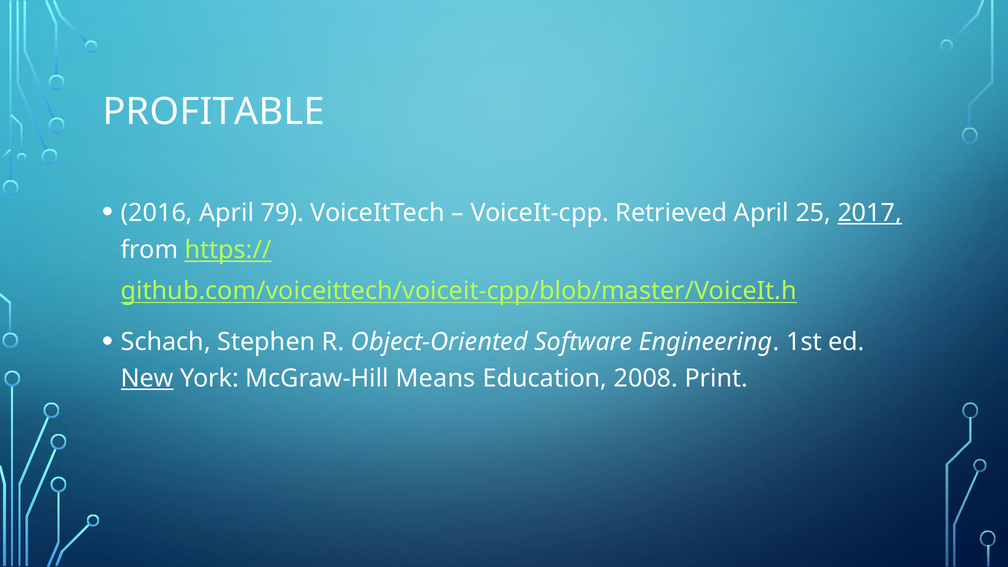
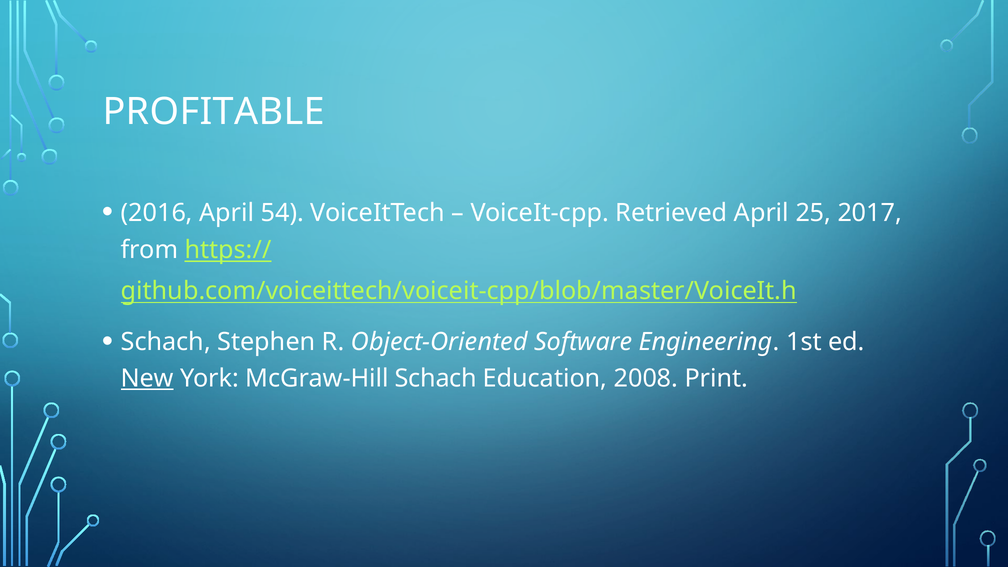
79: 79 -> 54 (282, 213)
2017 underline: present -> none (870, 213)
McGraw-Hill Means: Means -> Schach (436, 378)
